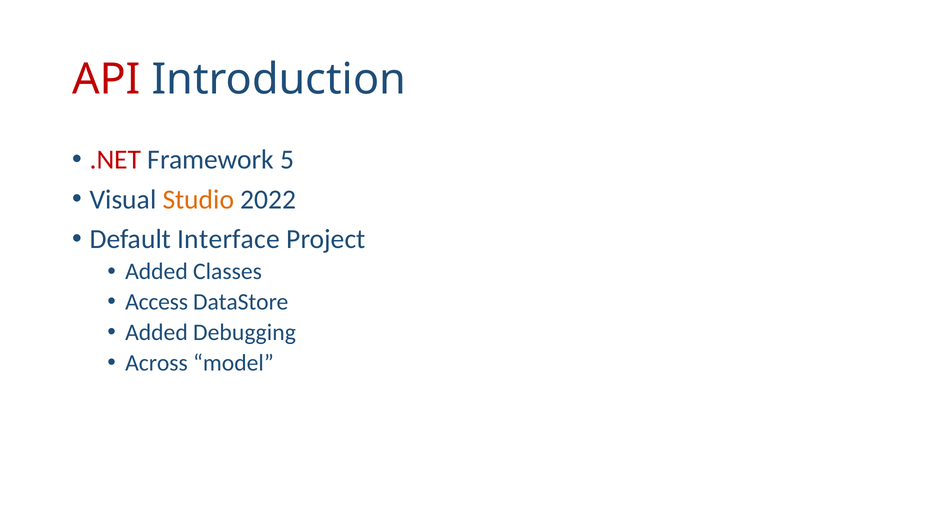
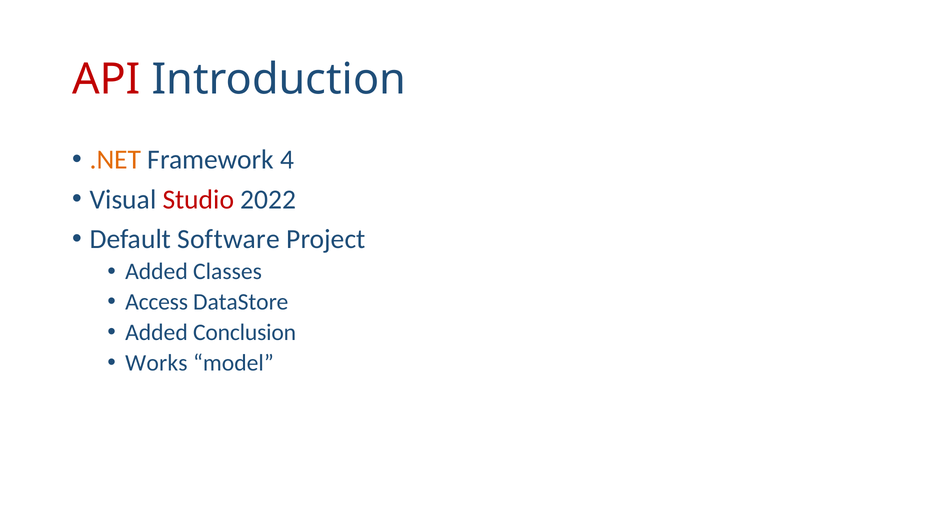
.NET colour: red -> orange (116, 160)
5: 5 -> 4 (287, 160)
Studio colour: orange -> red (198, 199)
Interface: Interface -> Software (229, 239)
Debugging: Debugging -> Conclusion (245, 332)
Across: Across -> Works (156, 363)
